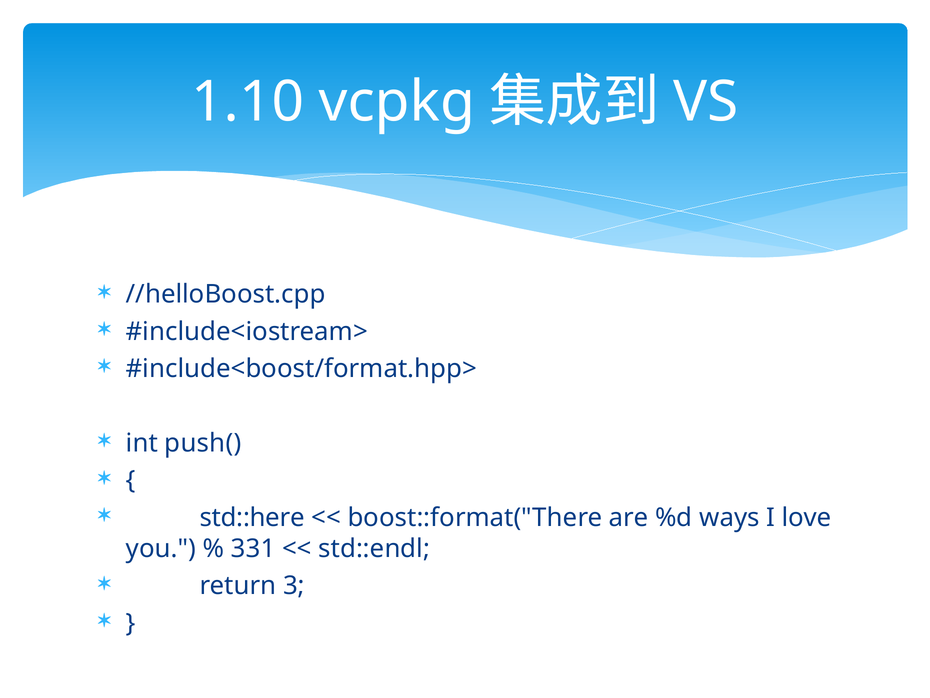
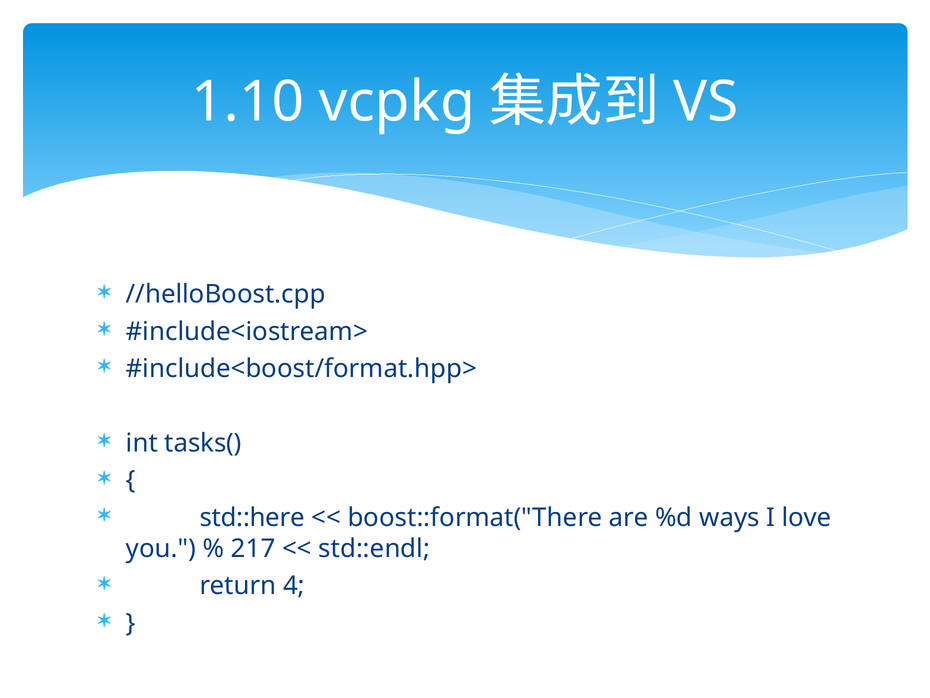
push(: push( -> tasks( (203, 443)
331: 331 -> 217 (253, 548)
3: 3 -> 4 (294, 585)
